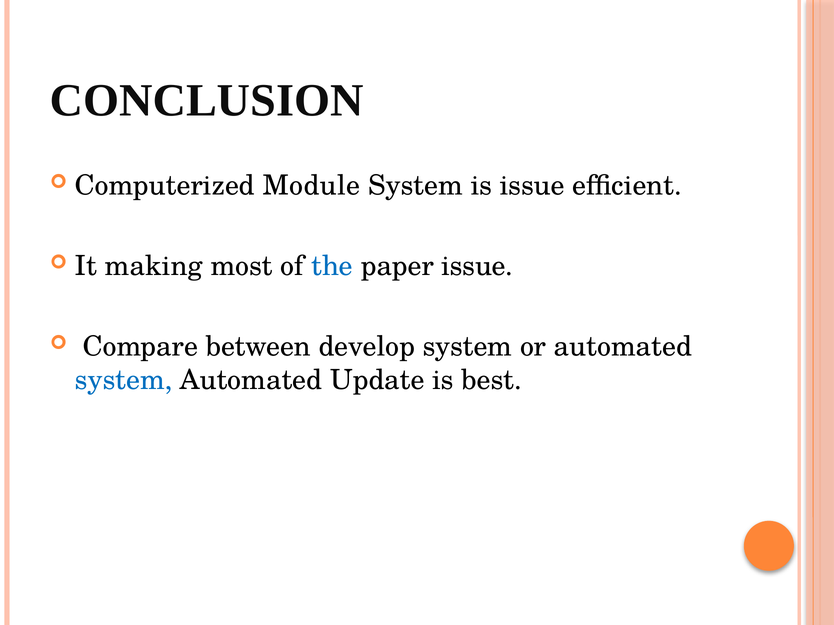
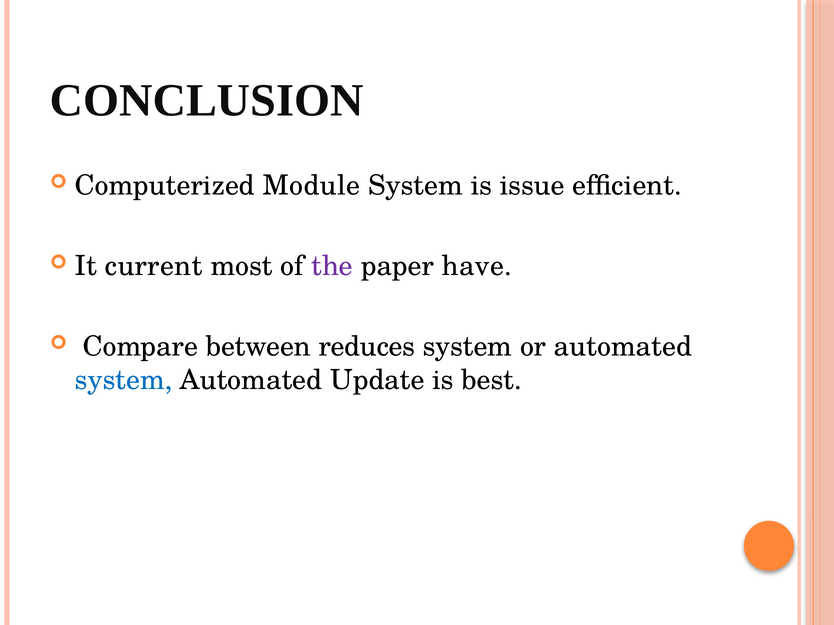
making: making -> current (154, 266)
the colour: blue -> purple (332, 266)
paper issue: issue -> have (477, 266)
develop: develop -> reduces (367, 347)
